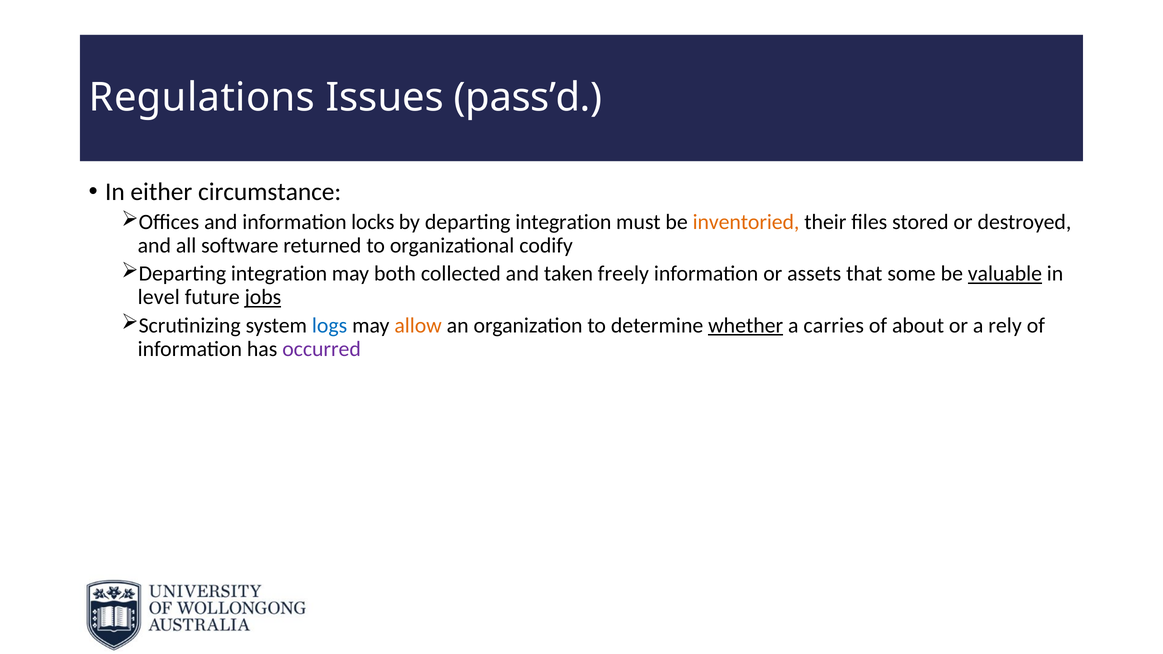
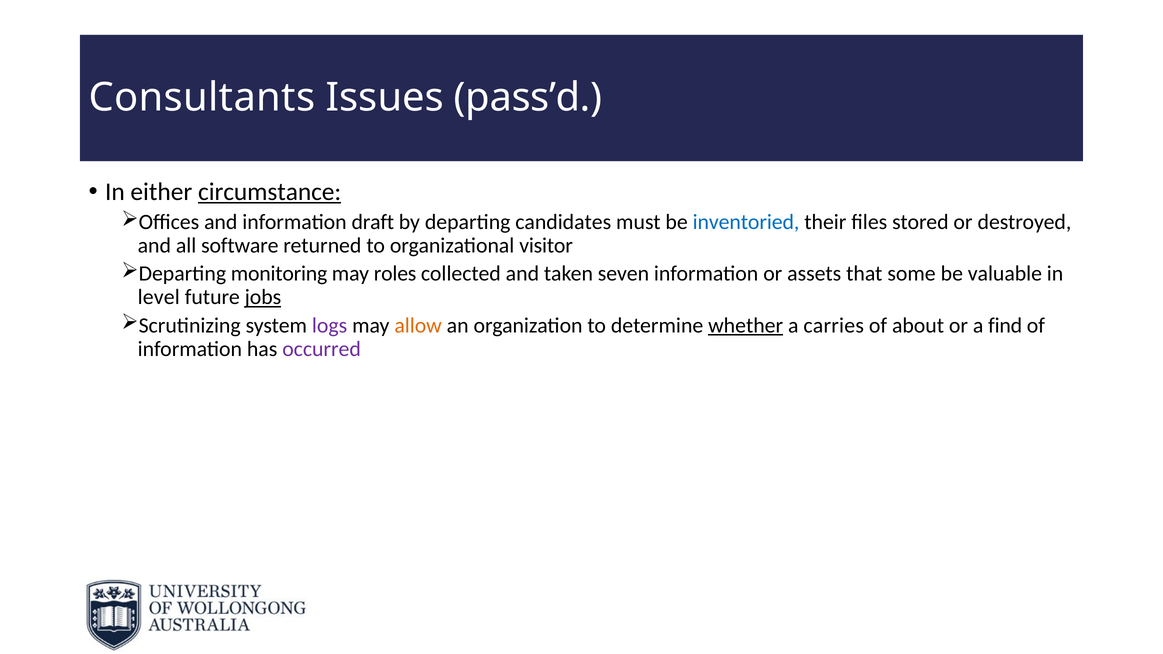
Regulations: Regulations -> Consultants (202, 98)
circumstance underline: none -> present (270, 192)
locks: locks -> draft (373, 222)
departing integration: integration -> candidates (563, 222)
inventoried colour: orange -> blue (746, 222)
codify: codify -> visitor (546, 246)
integration: integration -> monitoring (279, 274)
both: both -> roles (395, 274)
freely: freely -> seven (623, 274)
valuable underline: present -> none (1005, 274)
logs colour: blue -> purple (330, 325)
rely: rely -> find (1005, 325)
